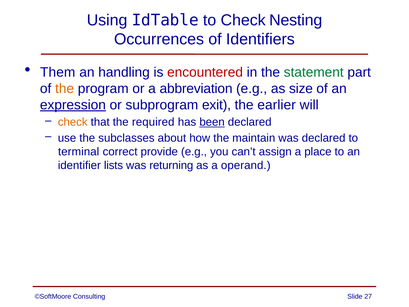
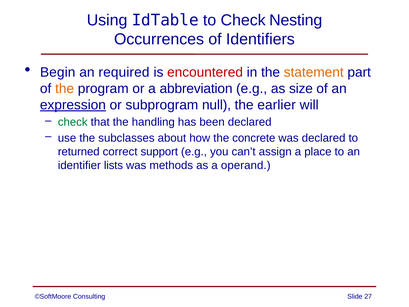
Them: Them -> Begin (58, 72)
handling: handling -> required (124, 72)
statement colour: green -> orange (314, 72)
exit: exit -> null (216, 105)
check colour: orange -> green (73, 122)
required: required -> handling (153, 122)
been underline: present -> none (212, 122)
maintain: maintain -> concrete (254, 138)
terminal: terminal -> returned (79, 152)
provide: provide -> support (159, 152)
returning: returning -> methods (171, 165)
